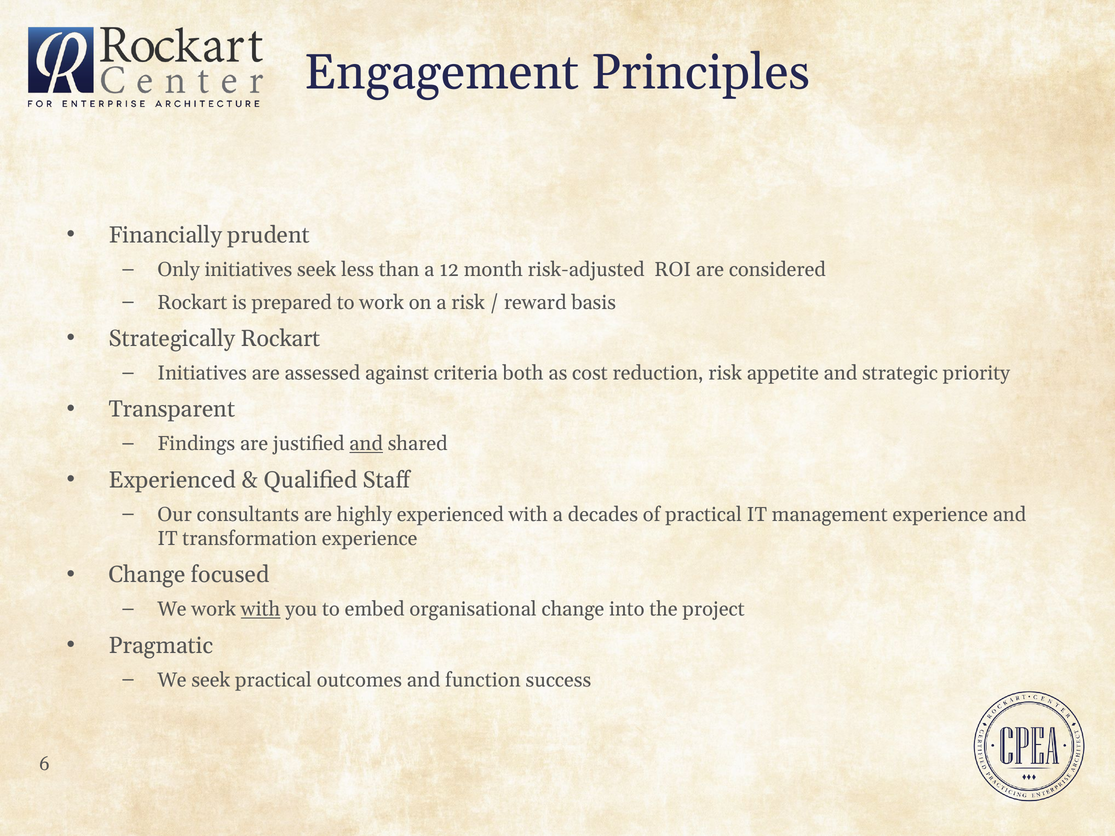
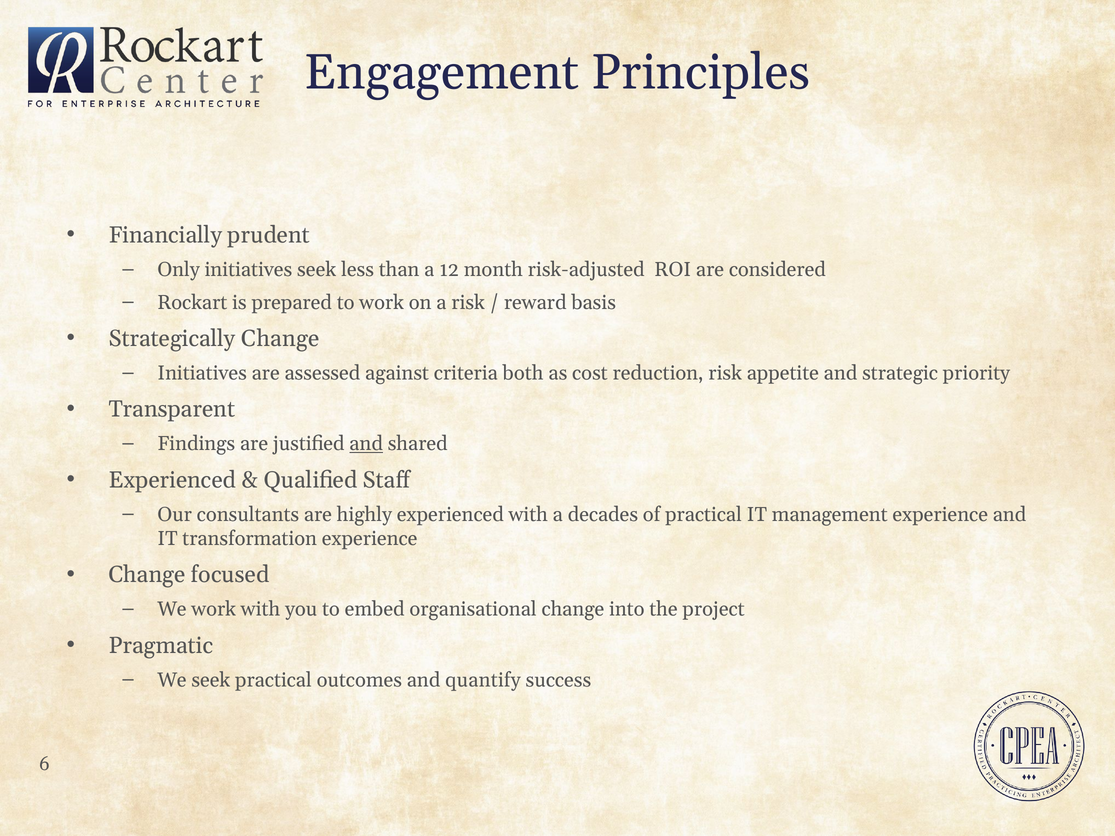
Strategically Rockart: Rockart -> Change (280, 339)
with underline: present -> none (261, 609)
function: function -> quantify (483, 680)
